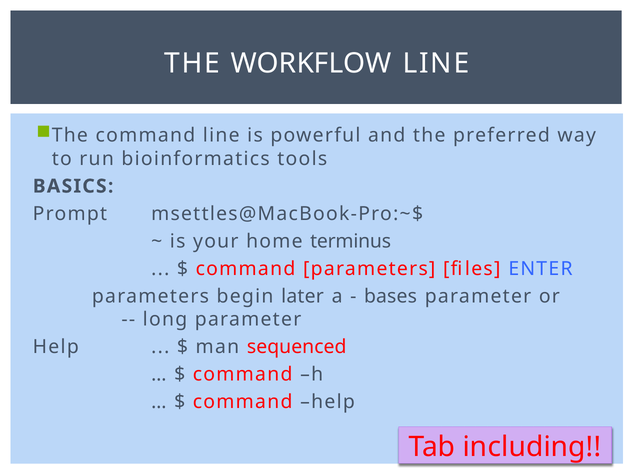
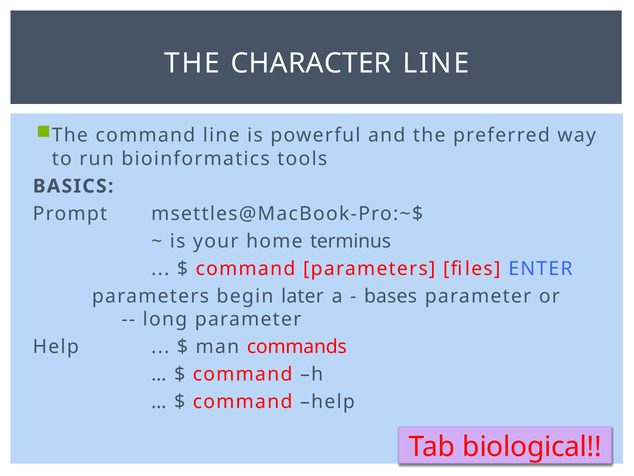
WORKFLOW: WORKFLOW -> CHARACTER (311, 63)
sequenced: sequenced -> commands (297, 347)
including: including -> biological (532, 447)
